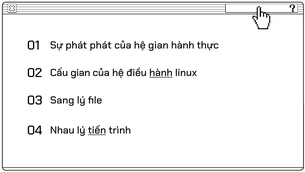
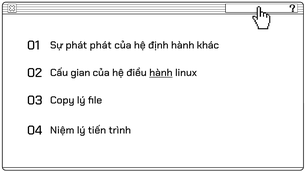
hệ gian: gian -> định (158, 45)
thực: thực -> khác (208, 45)
Sang: Sang -> Copy (62, 100)
Nhau: Nhau -> Niệm (62, 130)
tiến underline: present -> none (97, 130)
